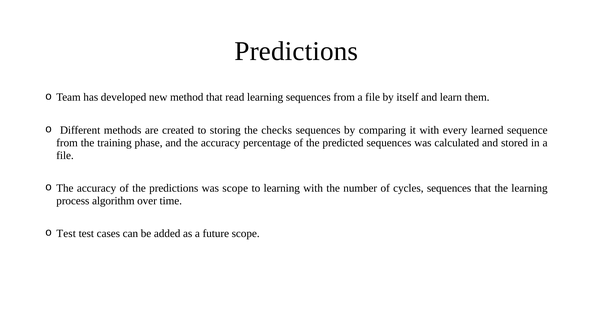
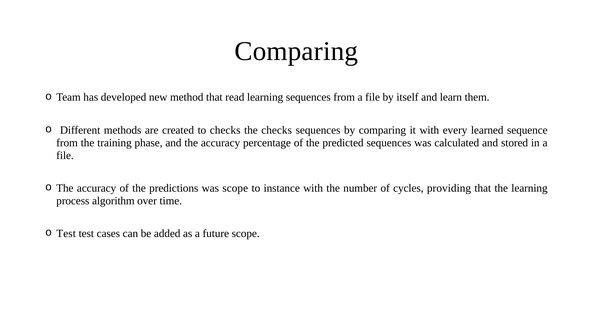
Predictions: Predictions -> Comparing (296, 51)
to storing: storing -> checks (225, 130)
to learning: learning -> instance (282, 188)
cycles sequences: sequences -> providing (449, 188)
